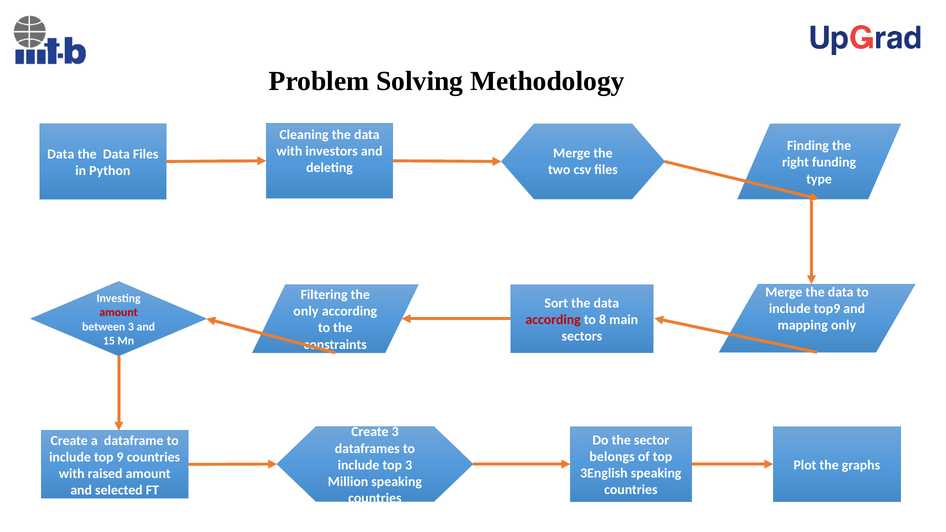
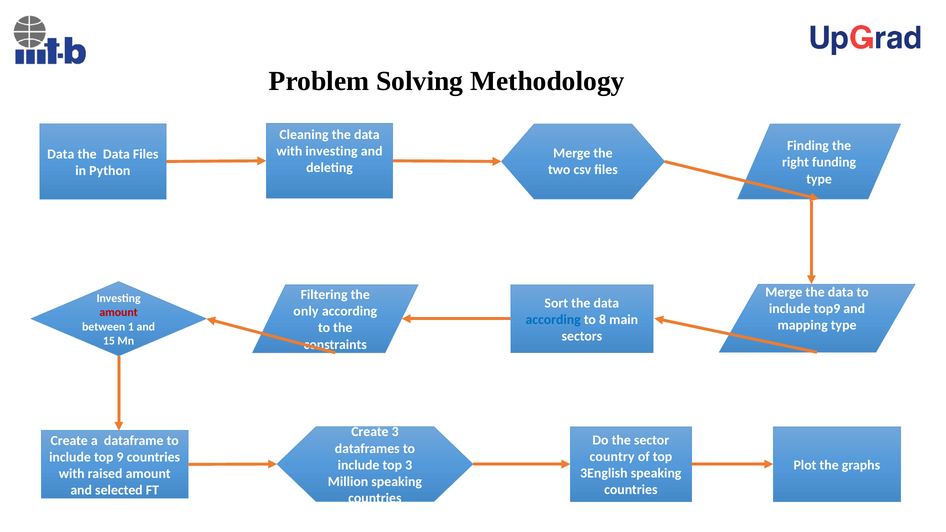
with investors: investors -> investing (332, 151)
according colour: red -> blue (553, 320)
only: only -> type (844, 325)
between 3: 3 -> 1 (131, 327)
belongs: belongs -> country (612, 457)
